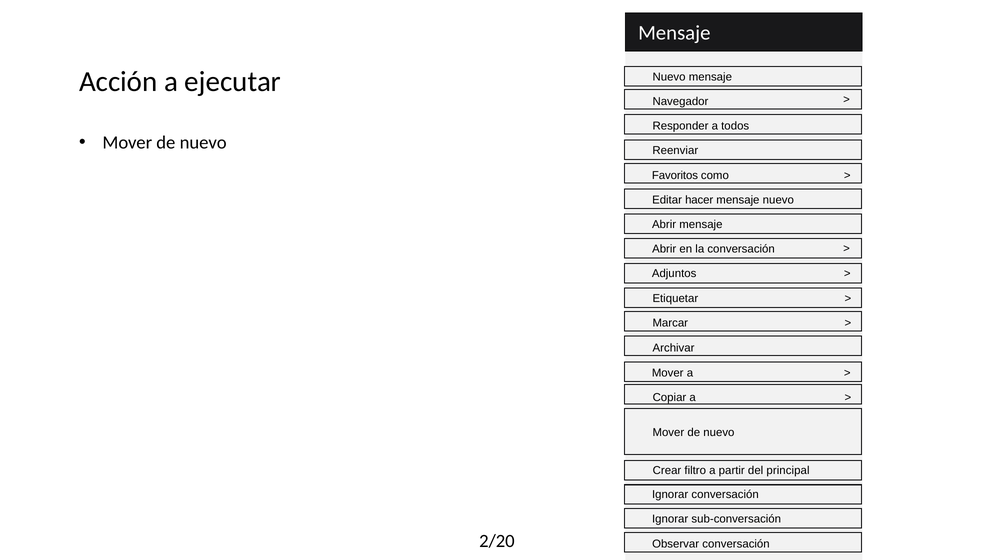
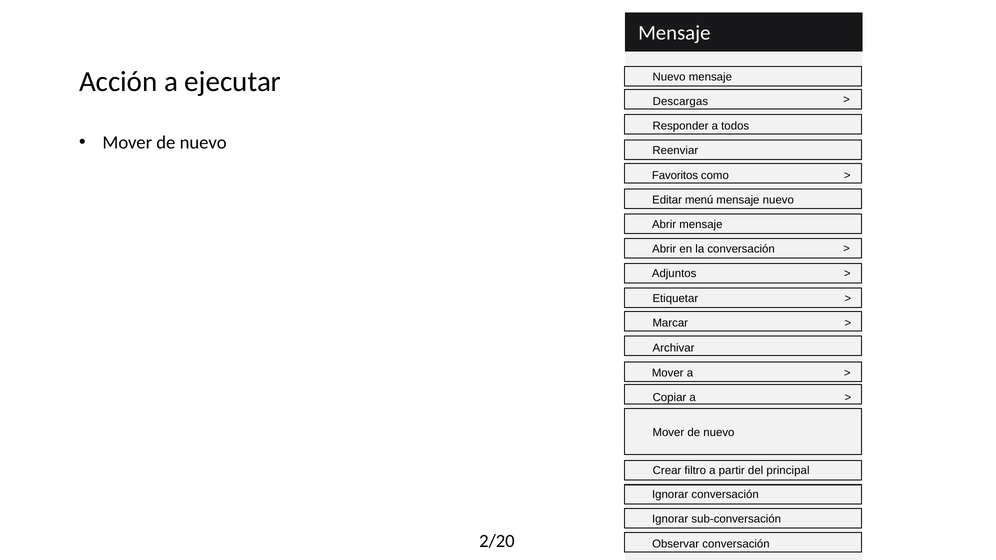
Navegador: Navegador -> Descargas (680, 102)
hacer: hacer -> menú (699, 200)
